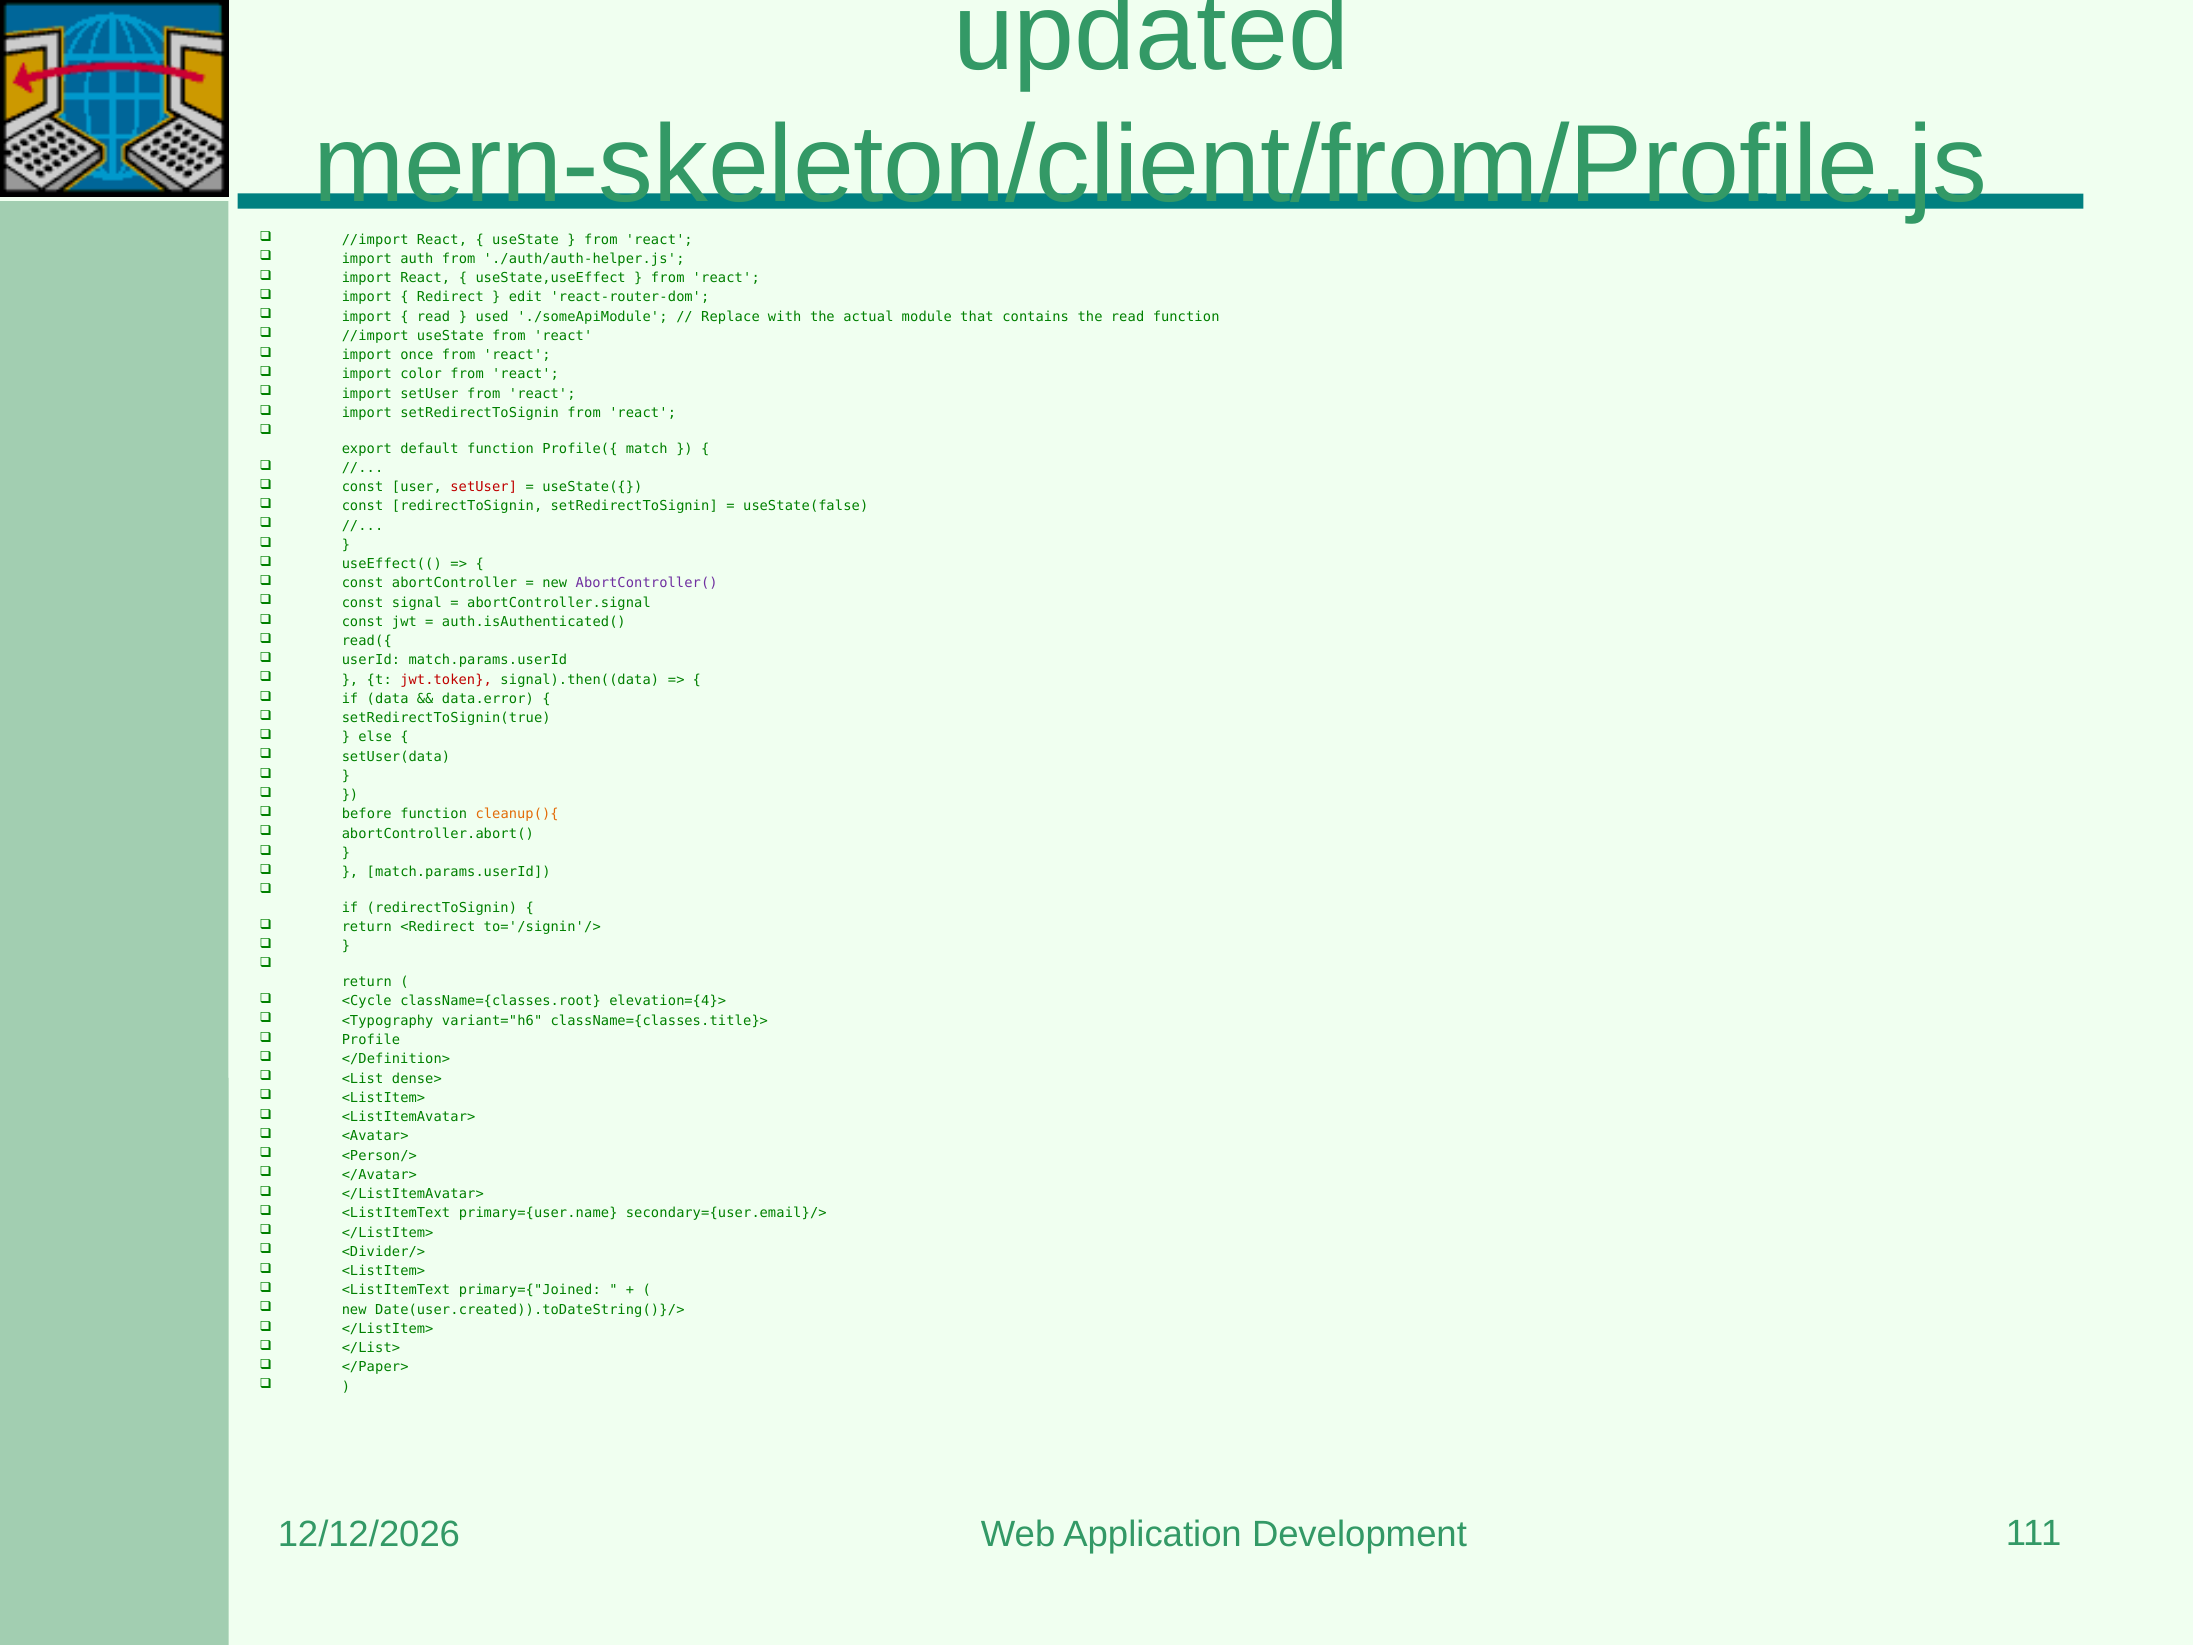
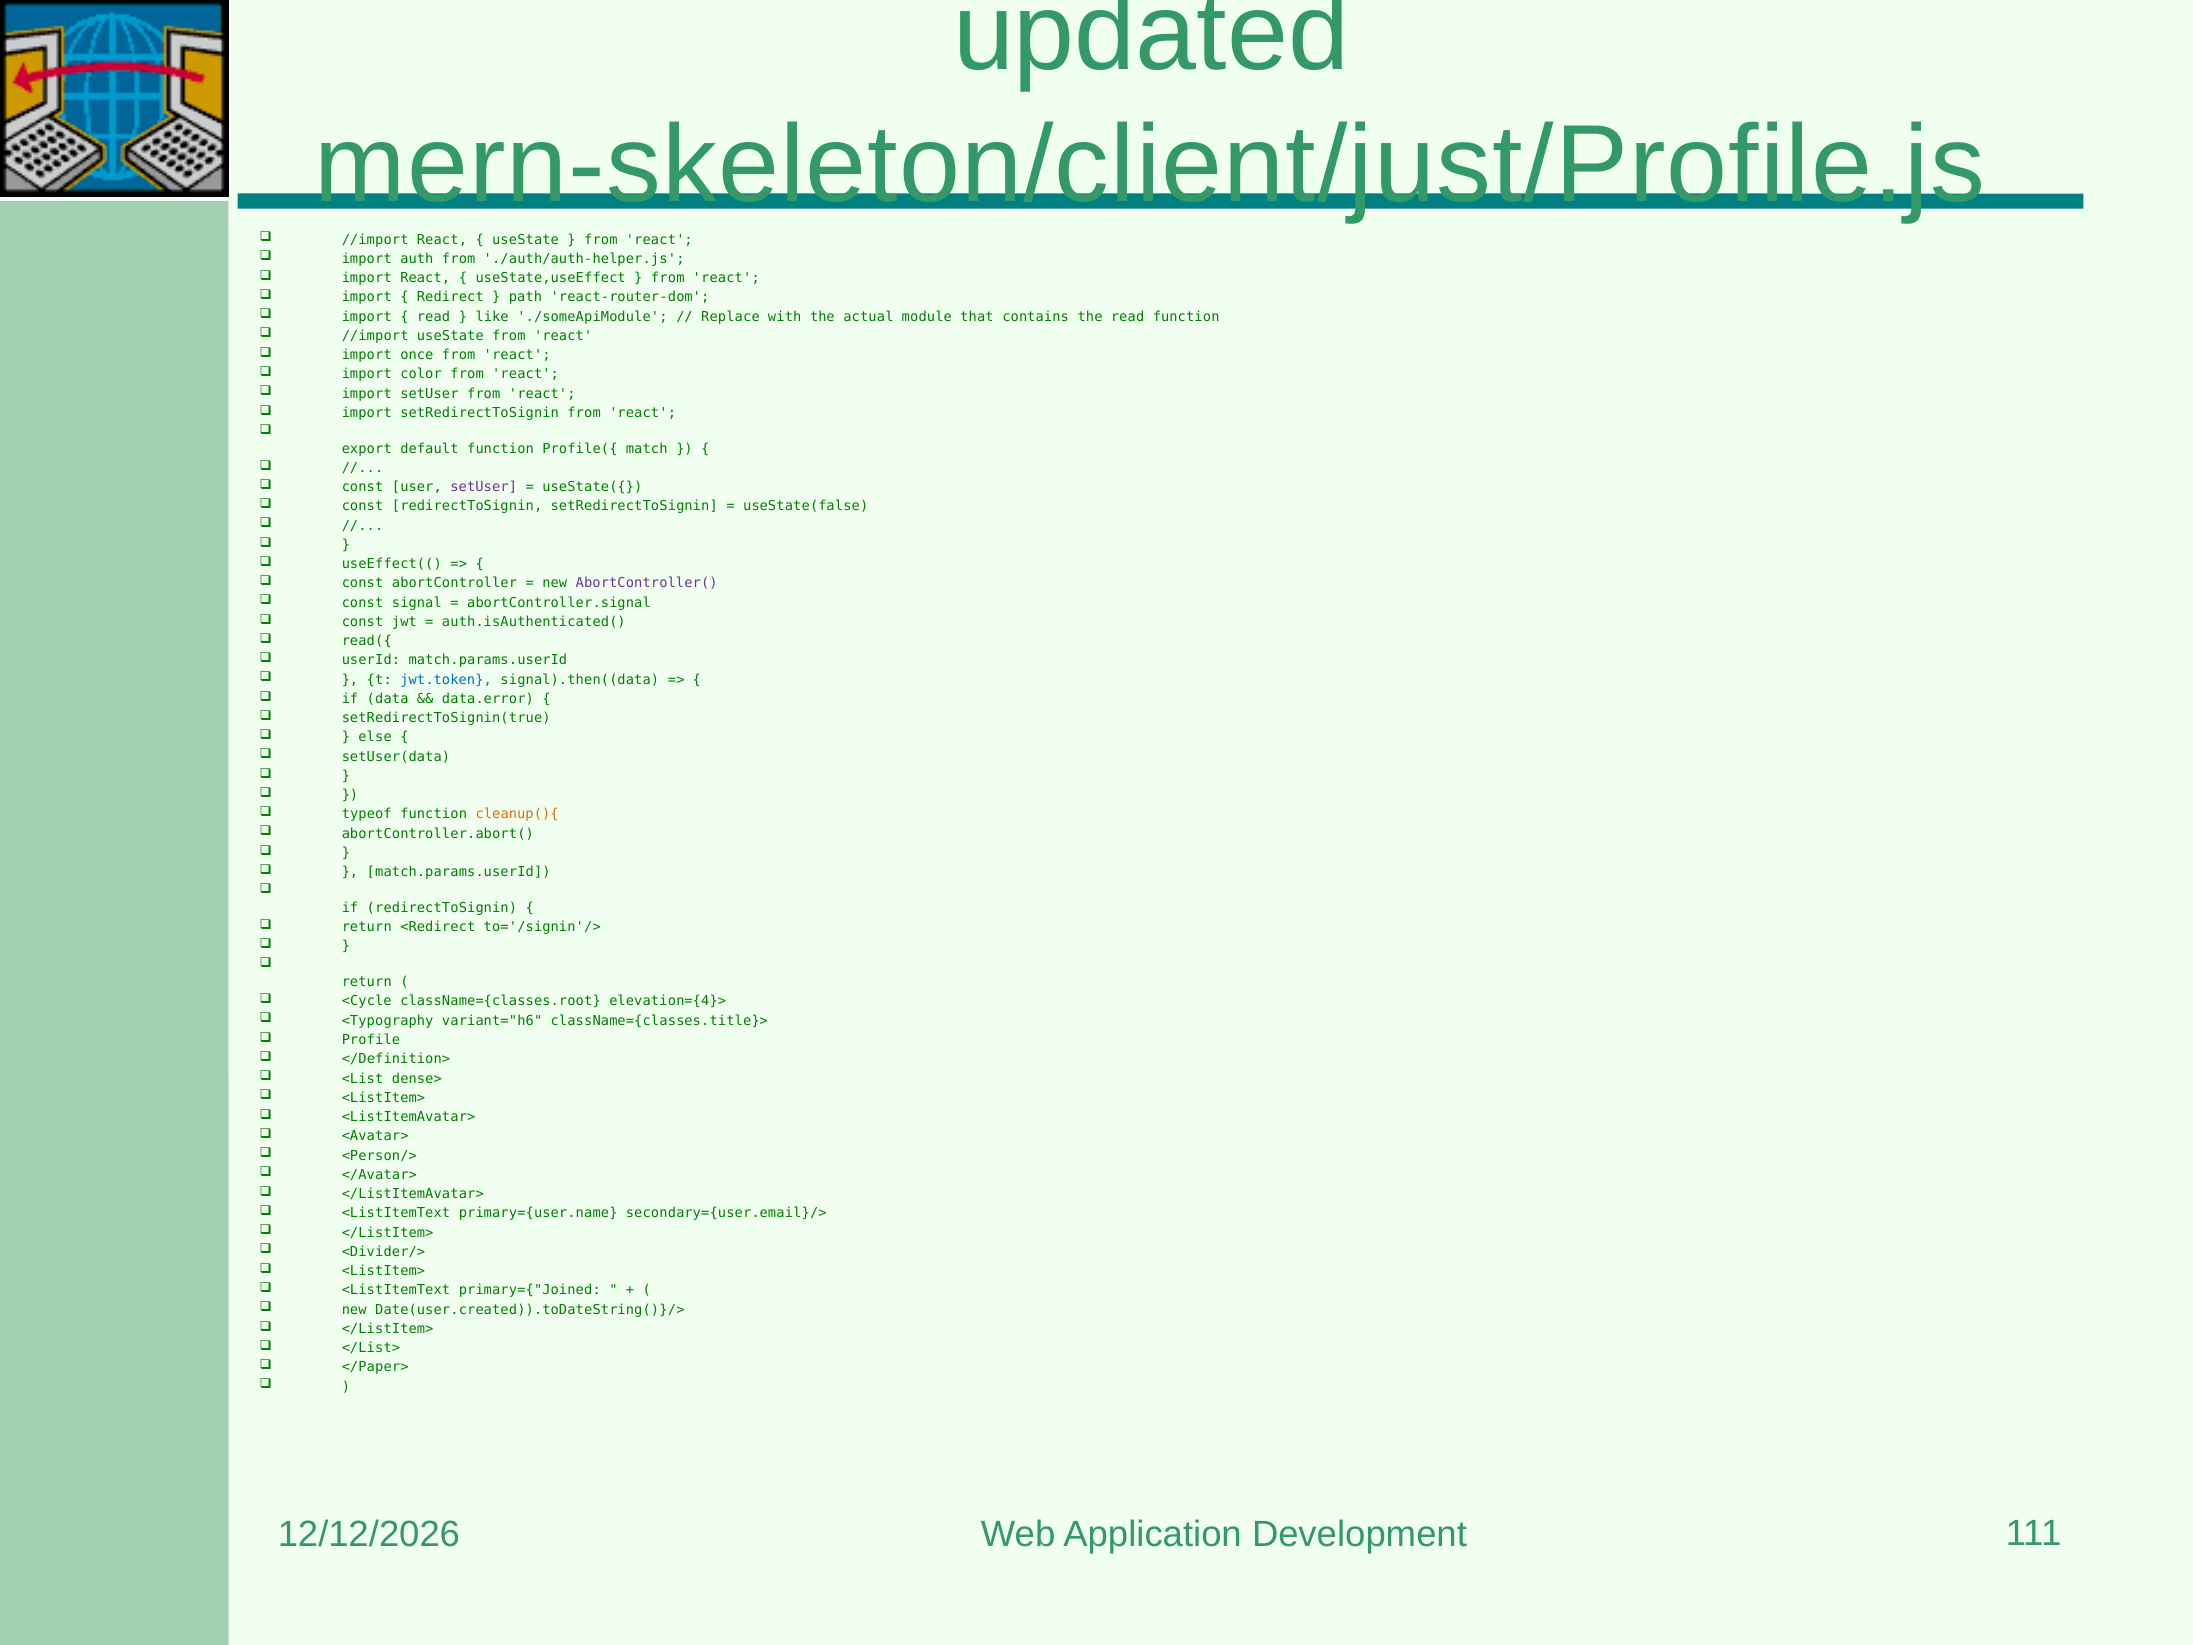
mern-skeleton/client/from/Profile.js: mern-skeleton/client/from/Profile.js -> mern-skeleton/client/just/Profile.js (1150, 165)
edit: edit -> path (526, 297)
used: used -> like (492, 316)
setUser colour: red -> purple (484, 487)
jwt.token colour: red -> blue (446, 680)
before: before -> typeof (367, 814)
